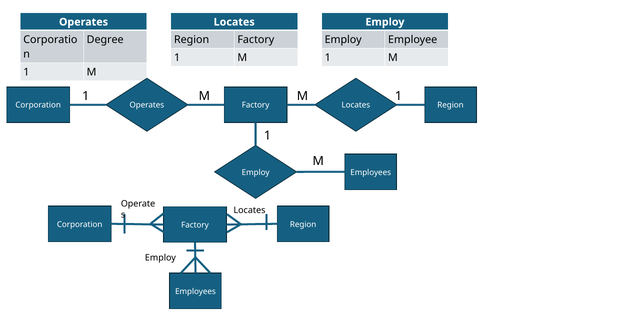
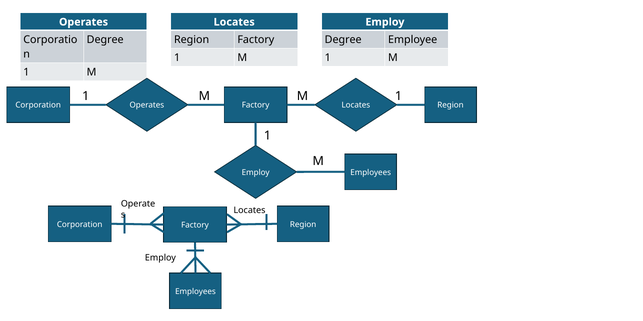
Employ: Employ -> Degree (343, 40)
